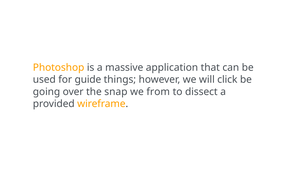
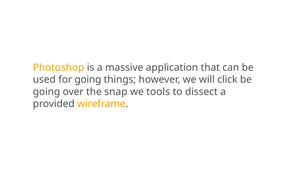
for guide: guide -> going (88, 80)
from: from -> tools (158, 92)
